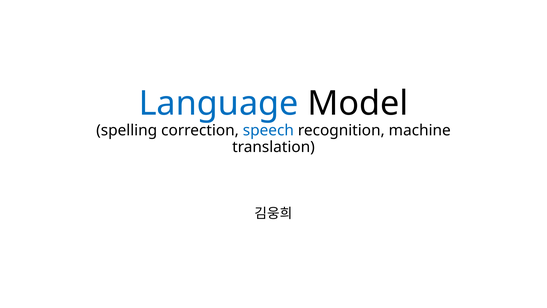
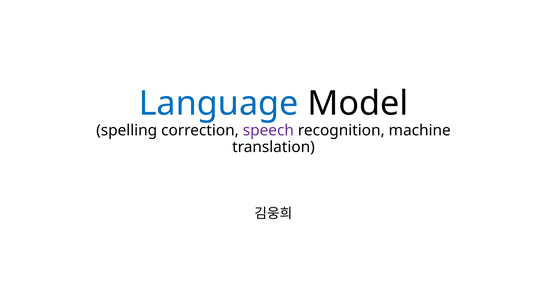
speech colour: blue -> purple (268, 130)
